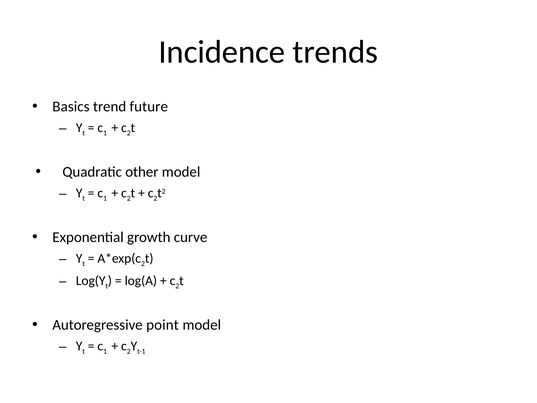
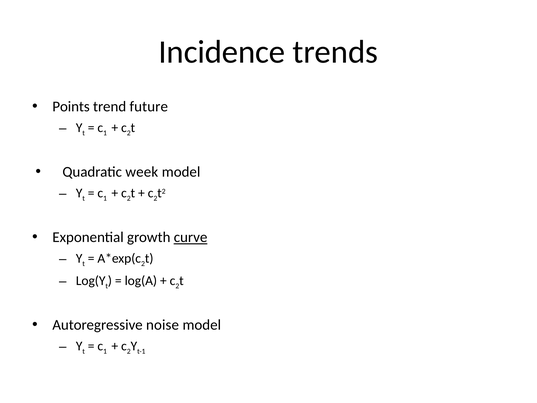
Basics: Basics -> Points (71, 107)
other: other -> week (142, 172)
curve underline: none -> present (191, 237)
point: point -> noise (162, 325)
